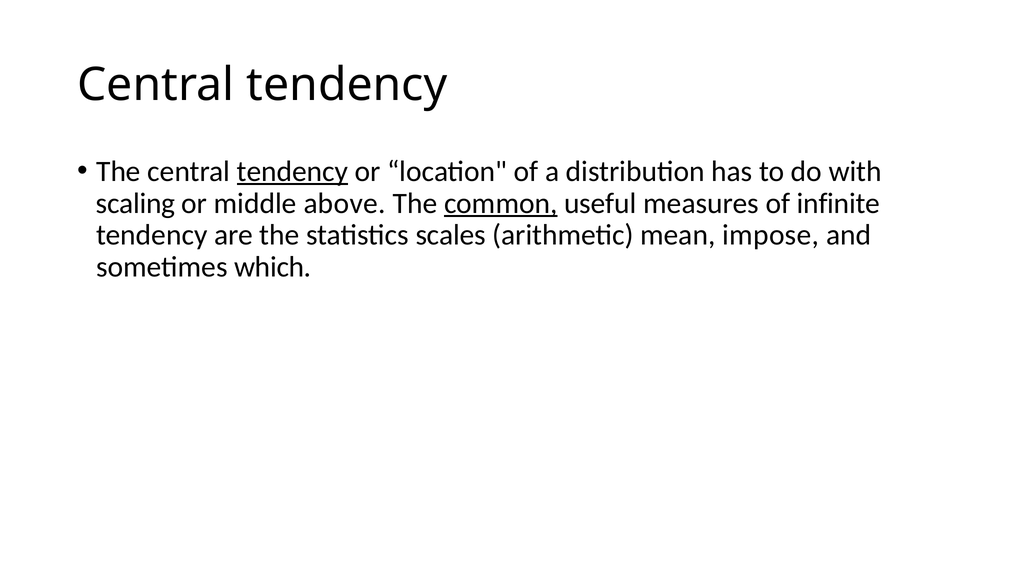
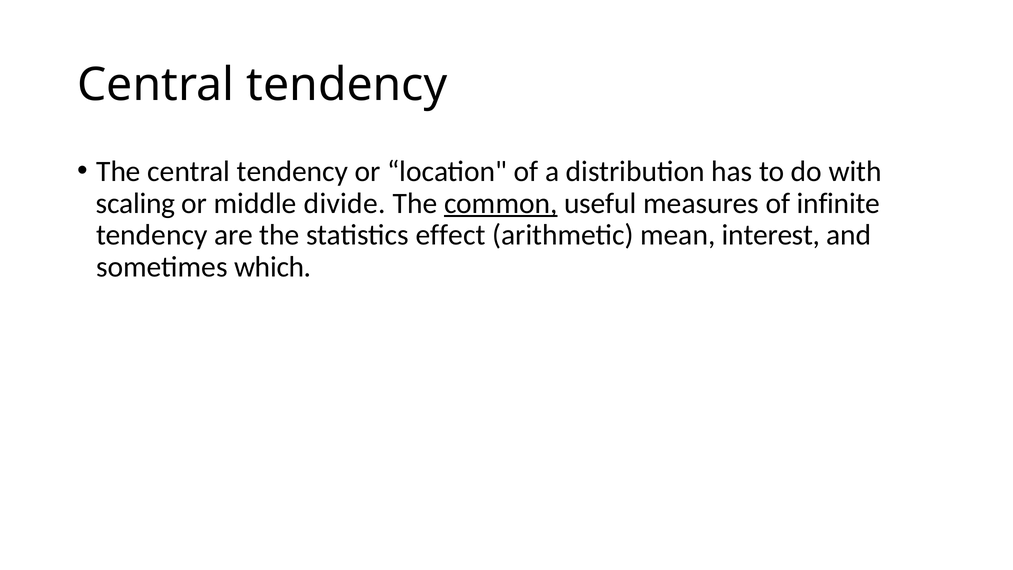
tendency underline: present -> none (292, 171)
above: above -> divide (345, 203)
scales: scales -> effect (451, 235)
impose: impose -> interest (771, 235)
